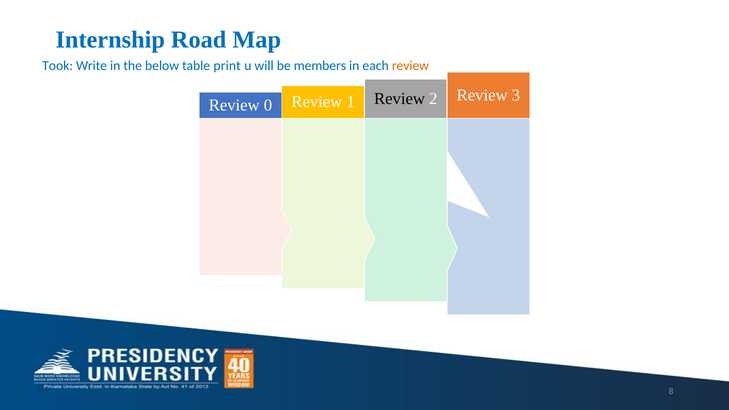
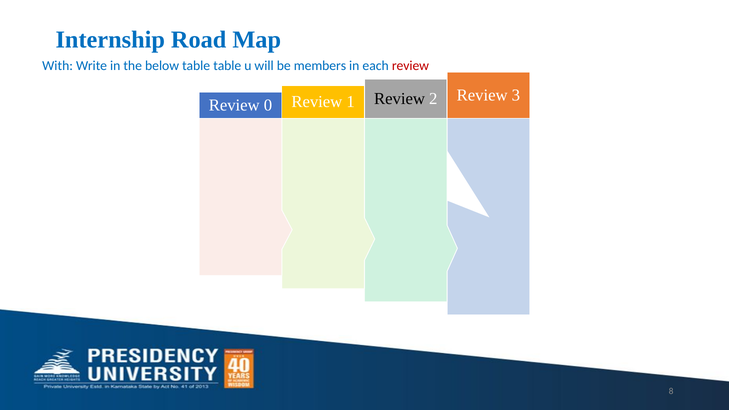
Took: Took -> With (58, 66)
table print: print -> table (227, 66)
review colour: orange -> red (410, 66)
